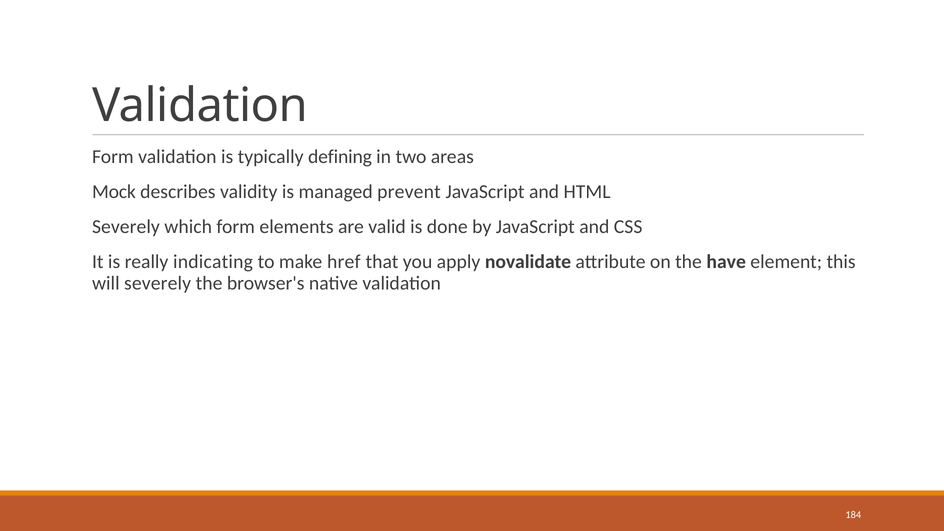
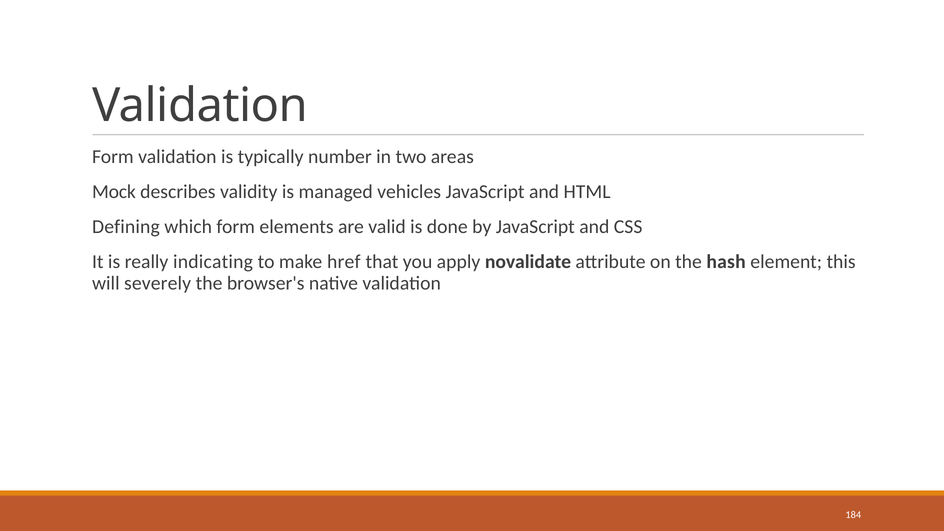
defining: defining -> number (340, 157)
prevent: prevent -> vehicles (409, 192)
Severely: Severely -> Defining (126, 227)
have: have -> hash (726, 262)
